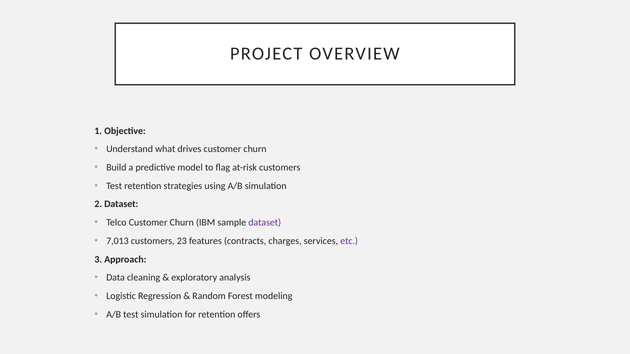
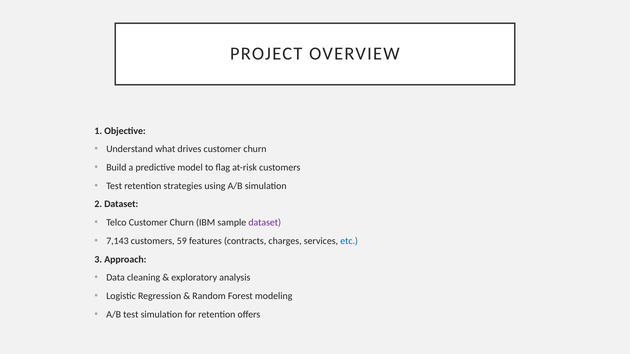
7,013: 7,013 -> 7,143 (117, 241)
23: 23 -> 59 (182, 241)
etc colour: purple -> blue (349, 241)
